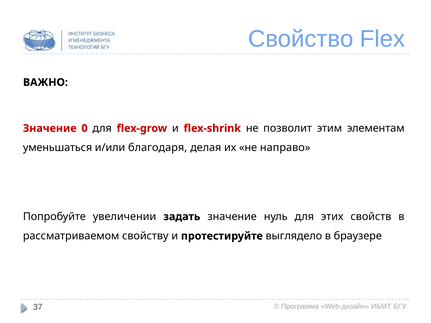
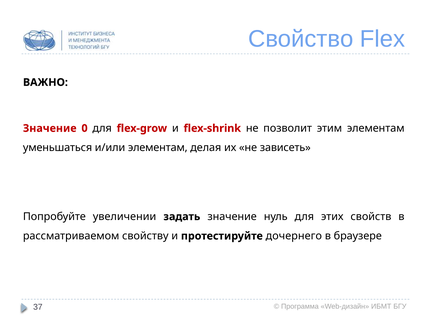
и/или благодаря: благодаря -> элементам (158, 148)
направо: направо -> зависеть (285, 148)
выглядело: выглядело -> дочернего (294, 236)
